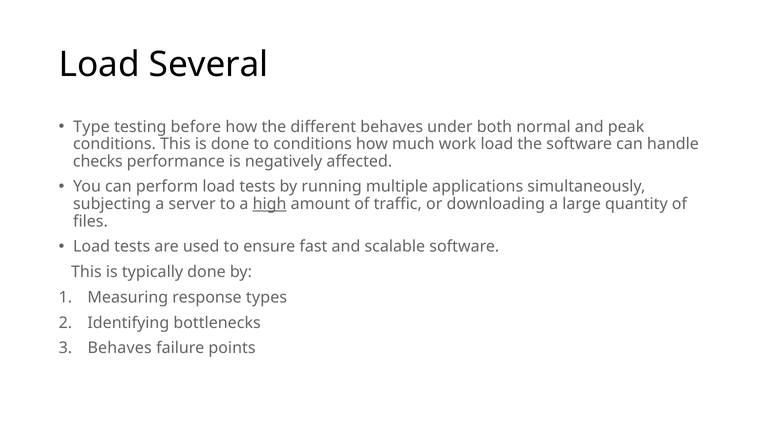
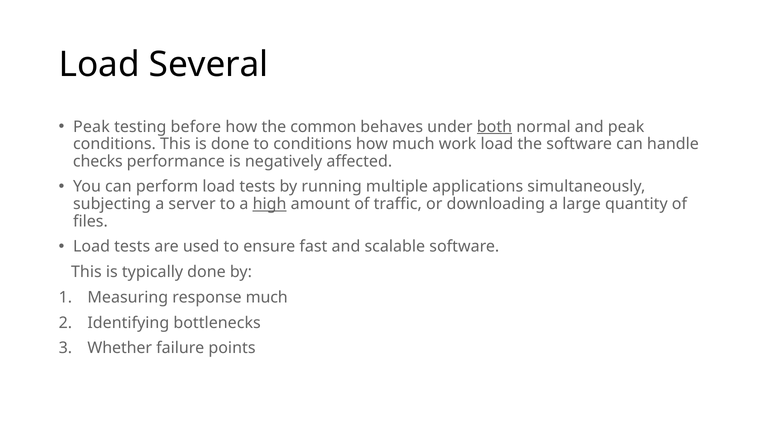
Type: Type -> Peak (91, 127)
different: different -> common (323, 127)
both underline: none -> present (494, 127)
response types: types -> much (267, 297)
Behaves: Behaves -> Whether (120, 348)
